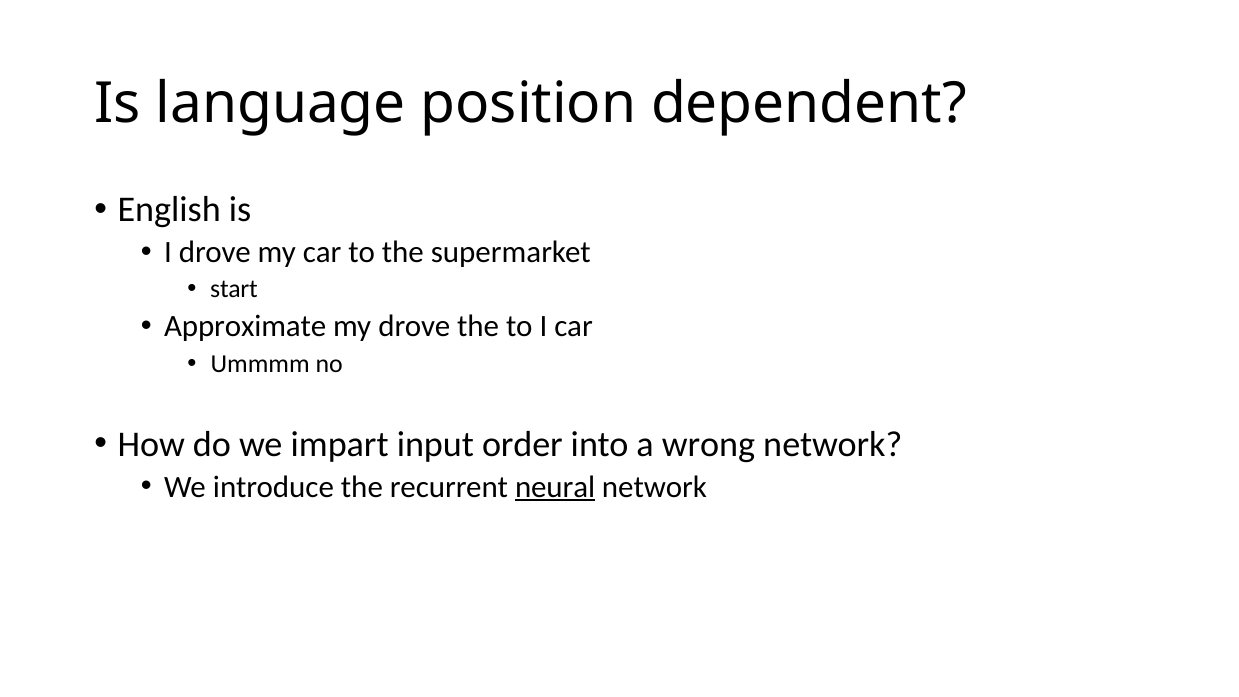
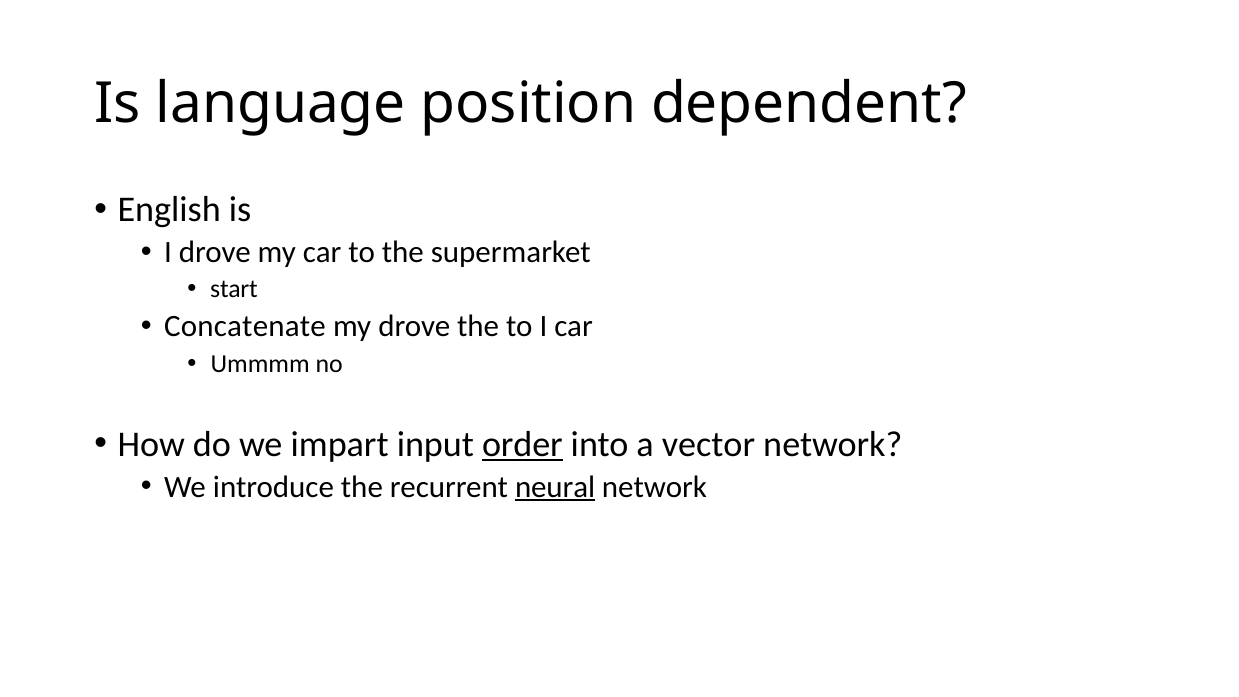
Approximate: Approximate -> Concatenate (245, 326)
order underline: none -> present (522, 444)
wrong: wrong -> vector (708, 444)
